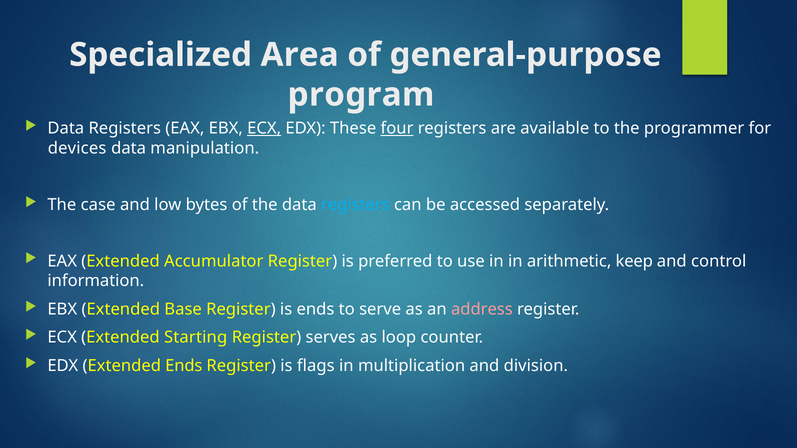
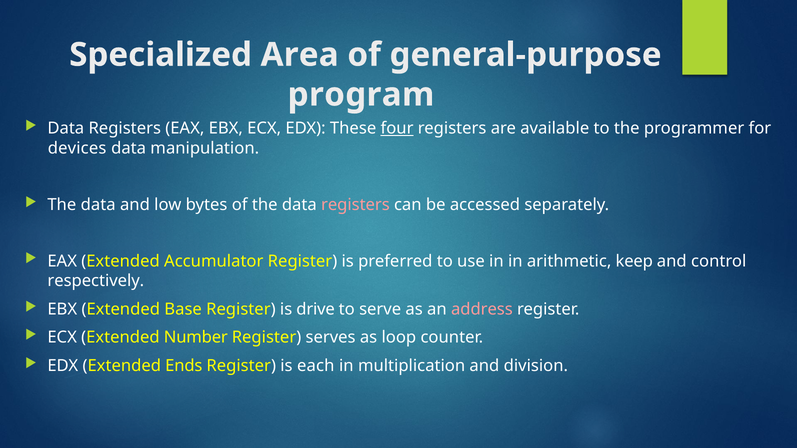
ECX underline: present -> none (264, 128)
case: case -> data (98, 205)
registers colour: light blue -> pink (355, 205)
information: information -> respectively (96, 281)
is ends: ends -> drive (316, 309)
Starting: Starting -> Number (196, 338)
flags: flags -> each (316, 366)
